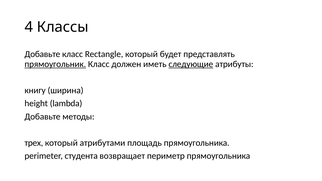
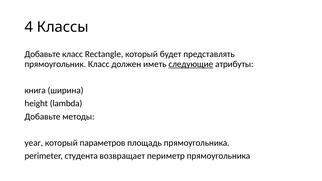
прямоугольник underline: present -> none (55, 64)
книгу: книгу -> книга (35, 90)
трех: трех -> year (34, 143)
атрибутами: атрибутами -> параметров (103, 143)
